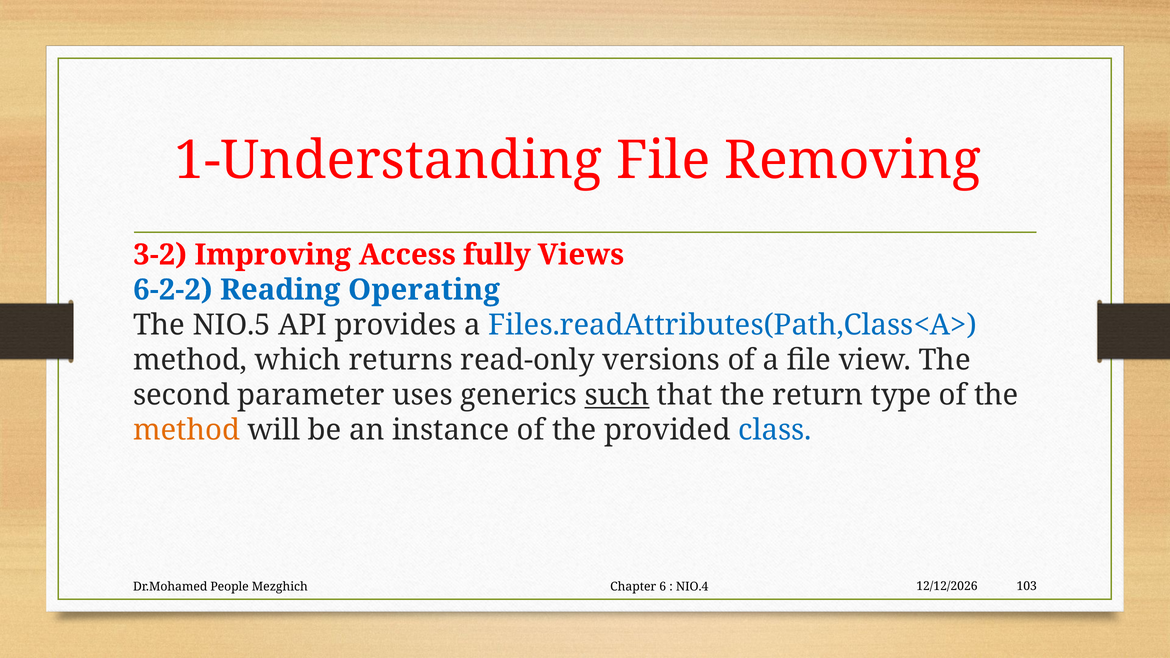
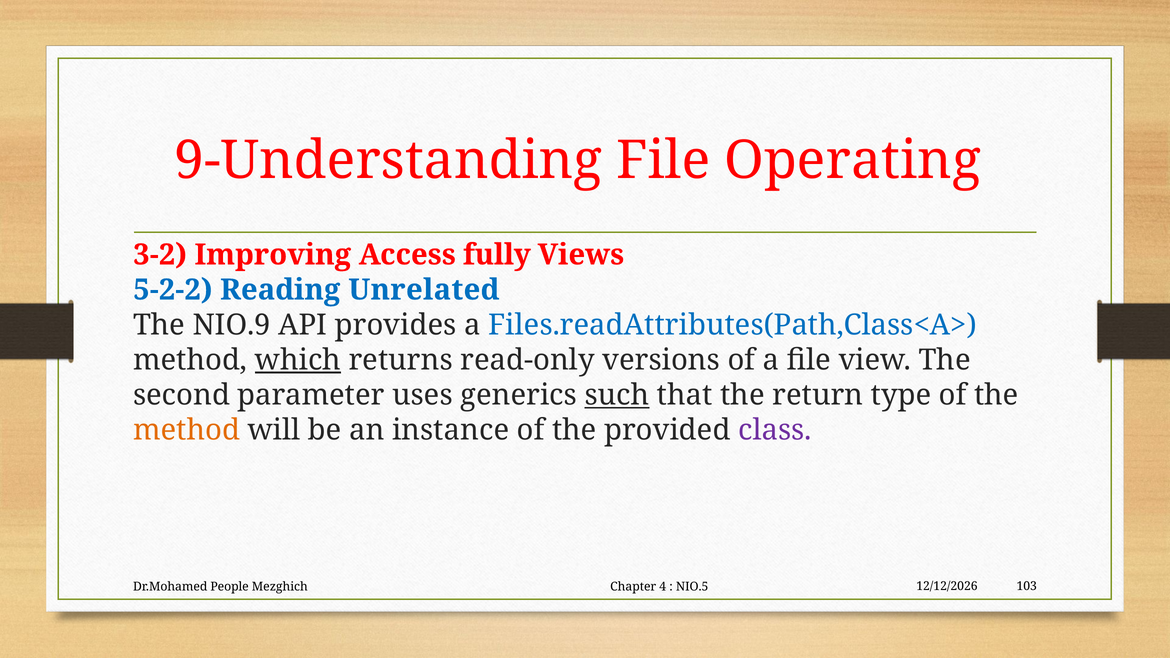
1-Understanding: 1-Understanding -> 9-Understanding (388, 161)
Removing: Removing -> Operating (853, 161)
6-2-2: 6-2-2 -> 5-2-2 (173, 290)
Operating: Operating -> Unrelated (424, 290)
NIO.5: NIO.5 -> NIO.9 (232, 325)
which underline: none -> present (298, 360)
class colour: blue -> purple (775, 430)
6: 6 -> 4 (663, 587)
NIO.4: NIO.4 -> NIO.5 (692, 587)
